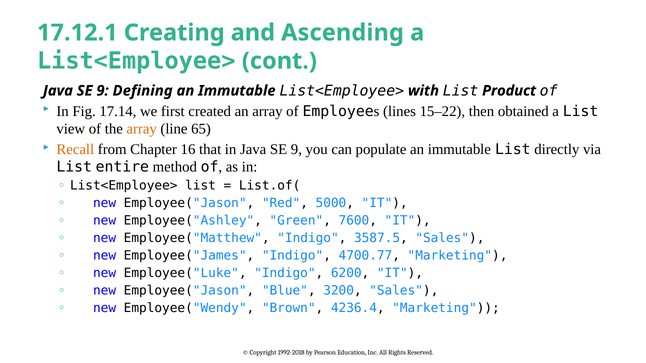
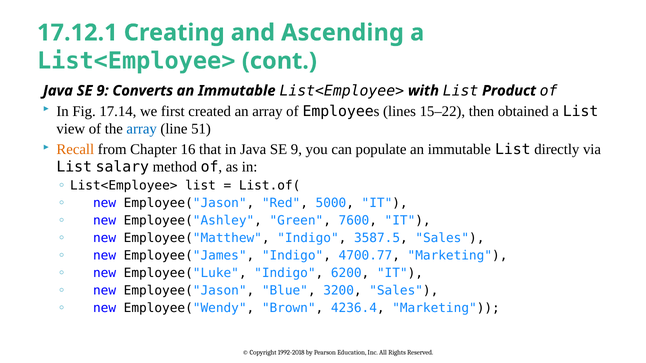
Defining: Defining -> Converts (143, 91)
array colour: orange -> blue (142, 129)
65: 65 -> 51 (201, 129)
entire: entire -> salary (122, 167)
